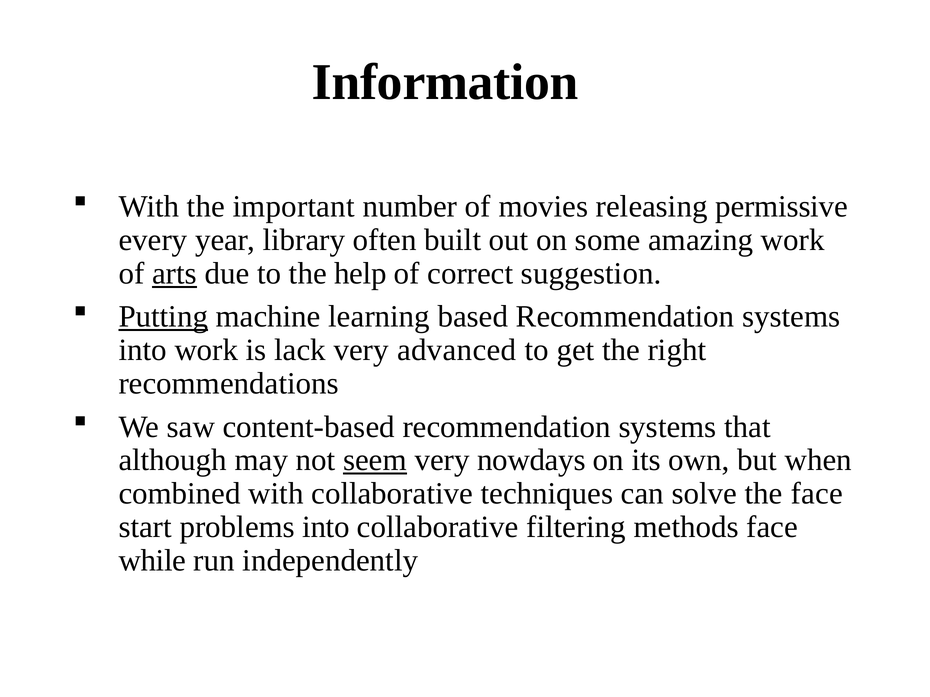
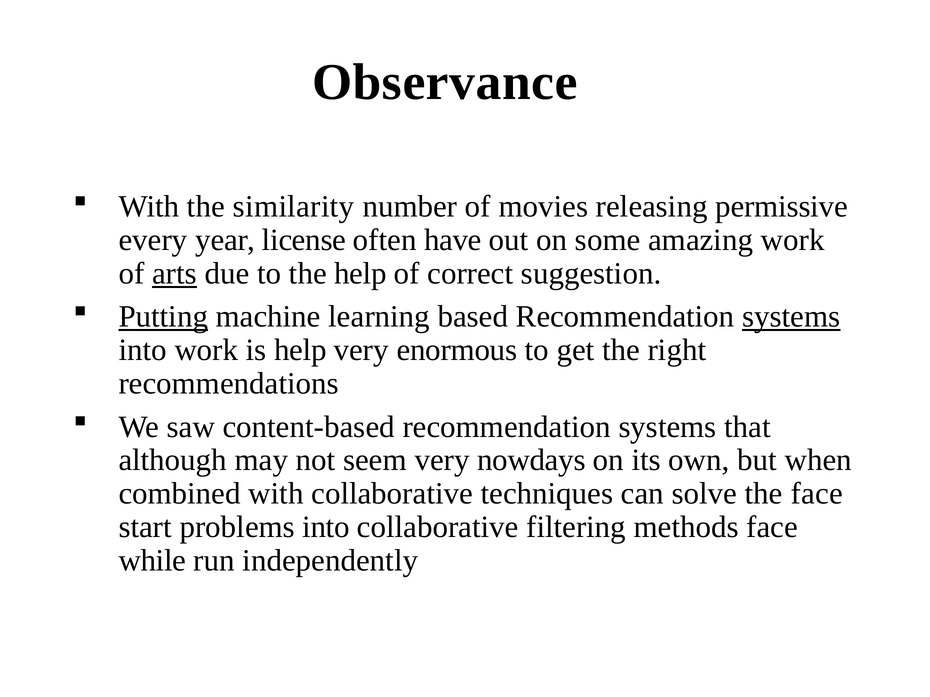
Information: Information -> Observance (445, 82)
important: important -> similarity (294, 207)
library: library -> license (304, 240)
built: built -> have (453, 240)
systems underline: none -> present (791, 317)
is lack: lack -> help (300, 350)
advanced: advanced -> enormous (457, 350)
seem underline: present -> none (375, 461)
